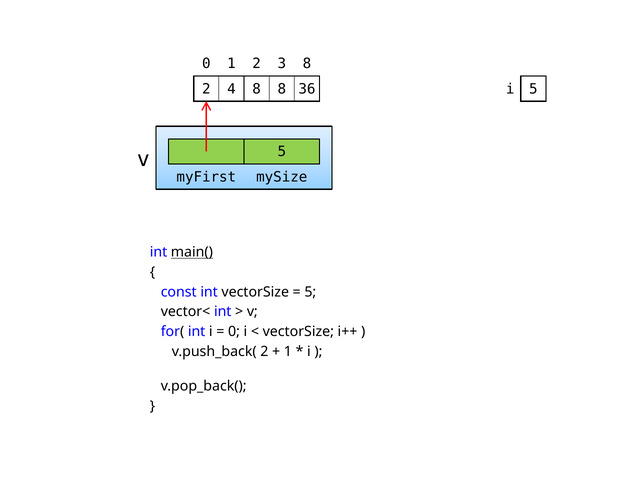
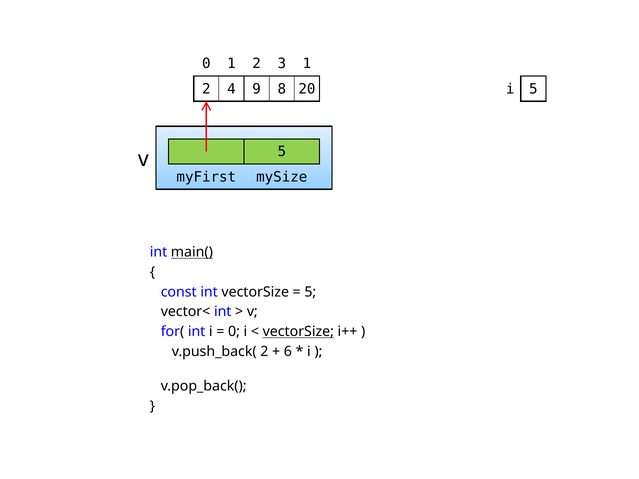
3 8: 8 -> 1 (307, 64)
4 8: 8 -> 9 (257, 89)
36: 36 -> 20 (307, 89)
vectorSize underline: none -> present (298, 332)
1: 1 -> 6 (288, 352)
